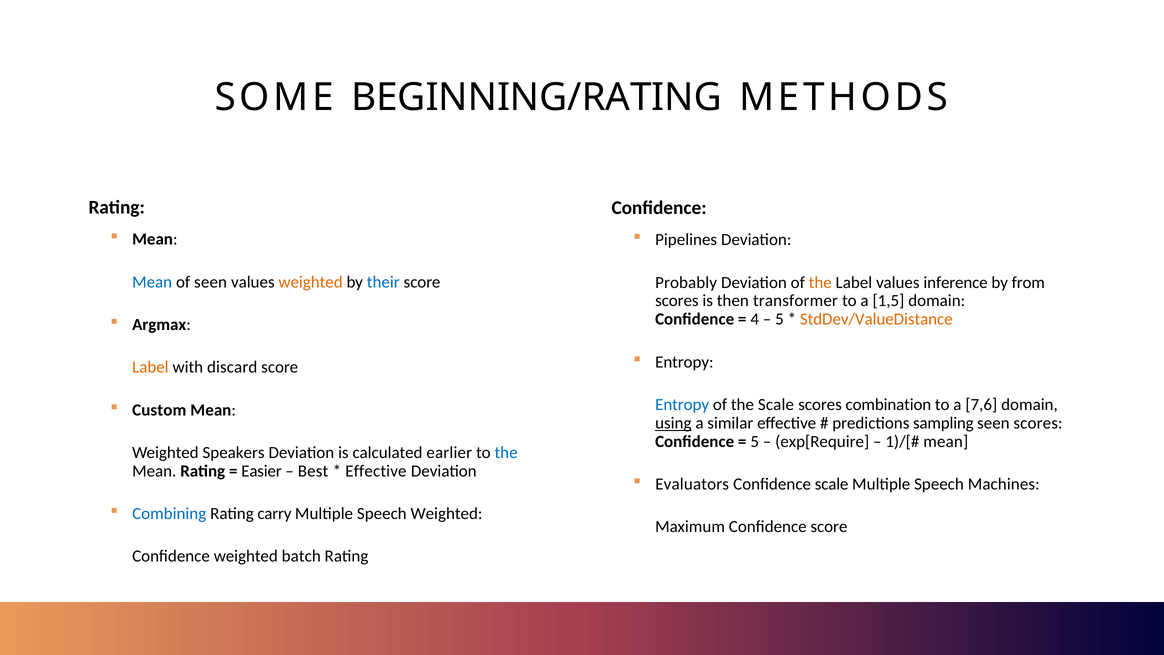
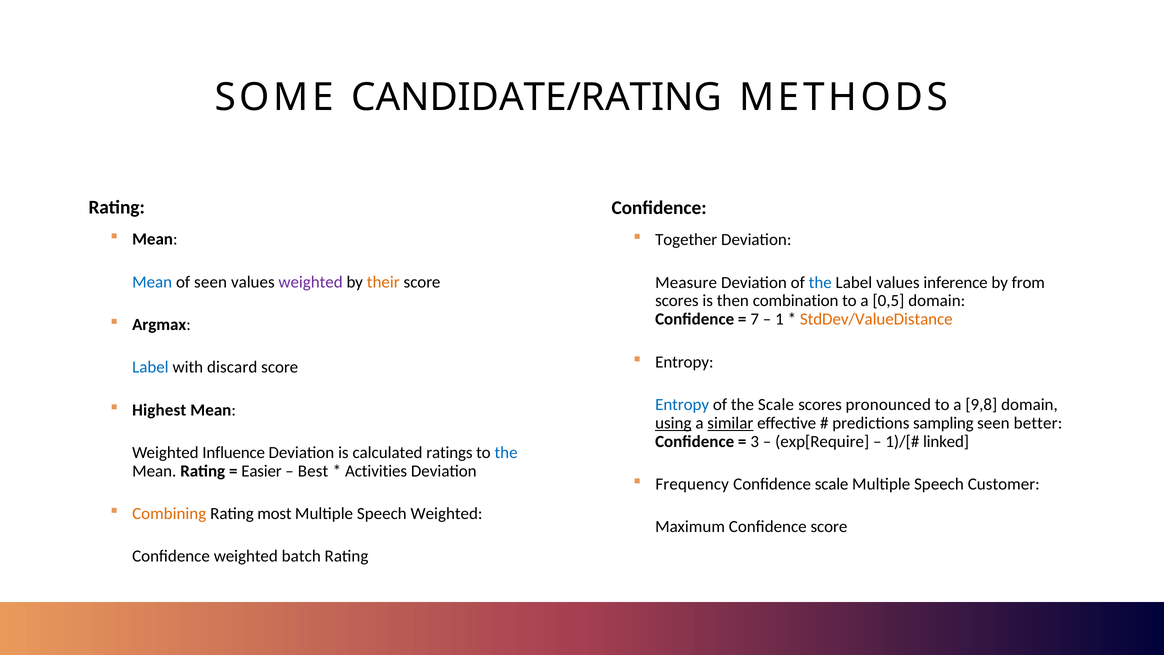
BEGINNING/RATING: BEGINNING/RATING -> CANDIDATE/RATING (536, 97)
Pipelines: Pipelines -> Together (686, 240)
weighted colour: orange -> purple (311, 282)
their colour: blue -> orange (383, 282)
Probably: Probably -> Measure (686, 282)
the colour: orange -> blue (820, 282)
transformer: transformer -> combination (796, 301)
1,5: 1,5 -> 0,5 (888, 301)
4: 4 -> 7 (755, 319)
5: 5 -> 1 (779, 319)
Label colour: orange -> blue (150, 367)
combination: combination -> pronounced (888, 404)
7,6: 7,6 -> 9,8 (981, 404)
Custom: Custom -> Highest (159, 410)
similar underline: none -> present (730, 423)
seen scores: scores -> better (1038, 423)
5: 5 -> 3 (755, 441)
mean: mean -> linked (946, 441)
Speakers: Speakers -> Influence (234, 452)
earlier: earlier -> ratings (449, 452)
Effective: Effective -> Activities (376, 471)
Evaluators: Evaluators -> Frequency (692, 484)
Machines: Machines -> Customer (1004, 484)
Combining colour: blue -> orange (169, 513)
carry: carry -> most (274, 513)
